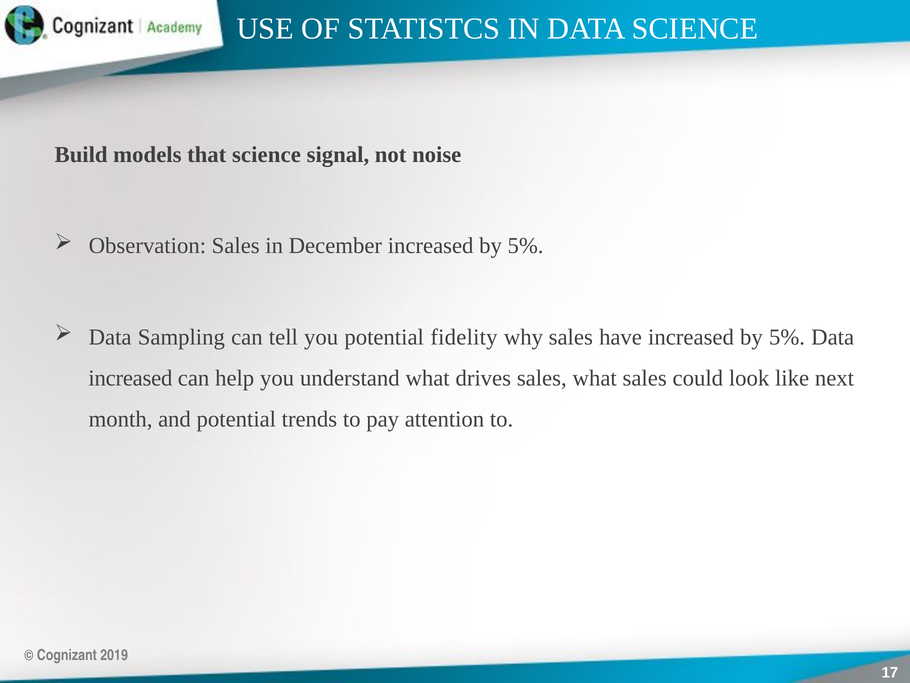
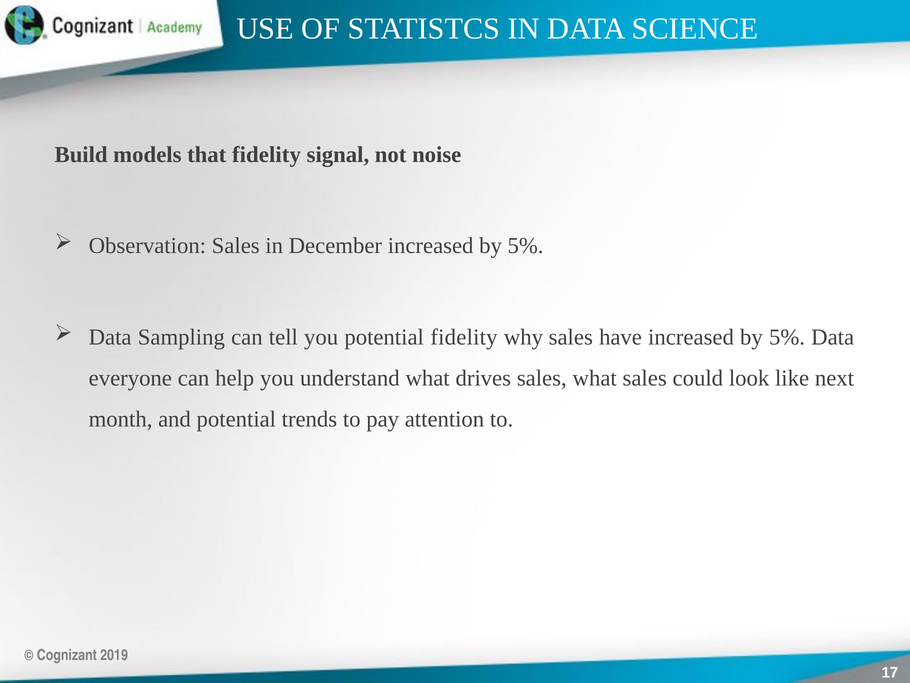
that science: science -> fidelity (266, 155)
increased: increased -> everyone (130, 378)
